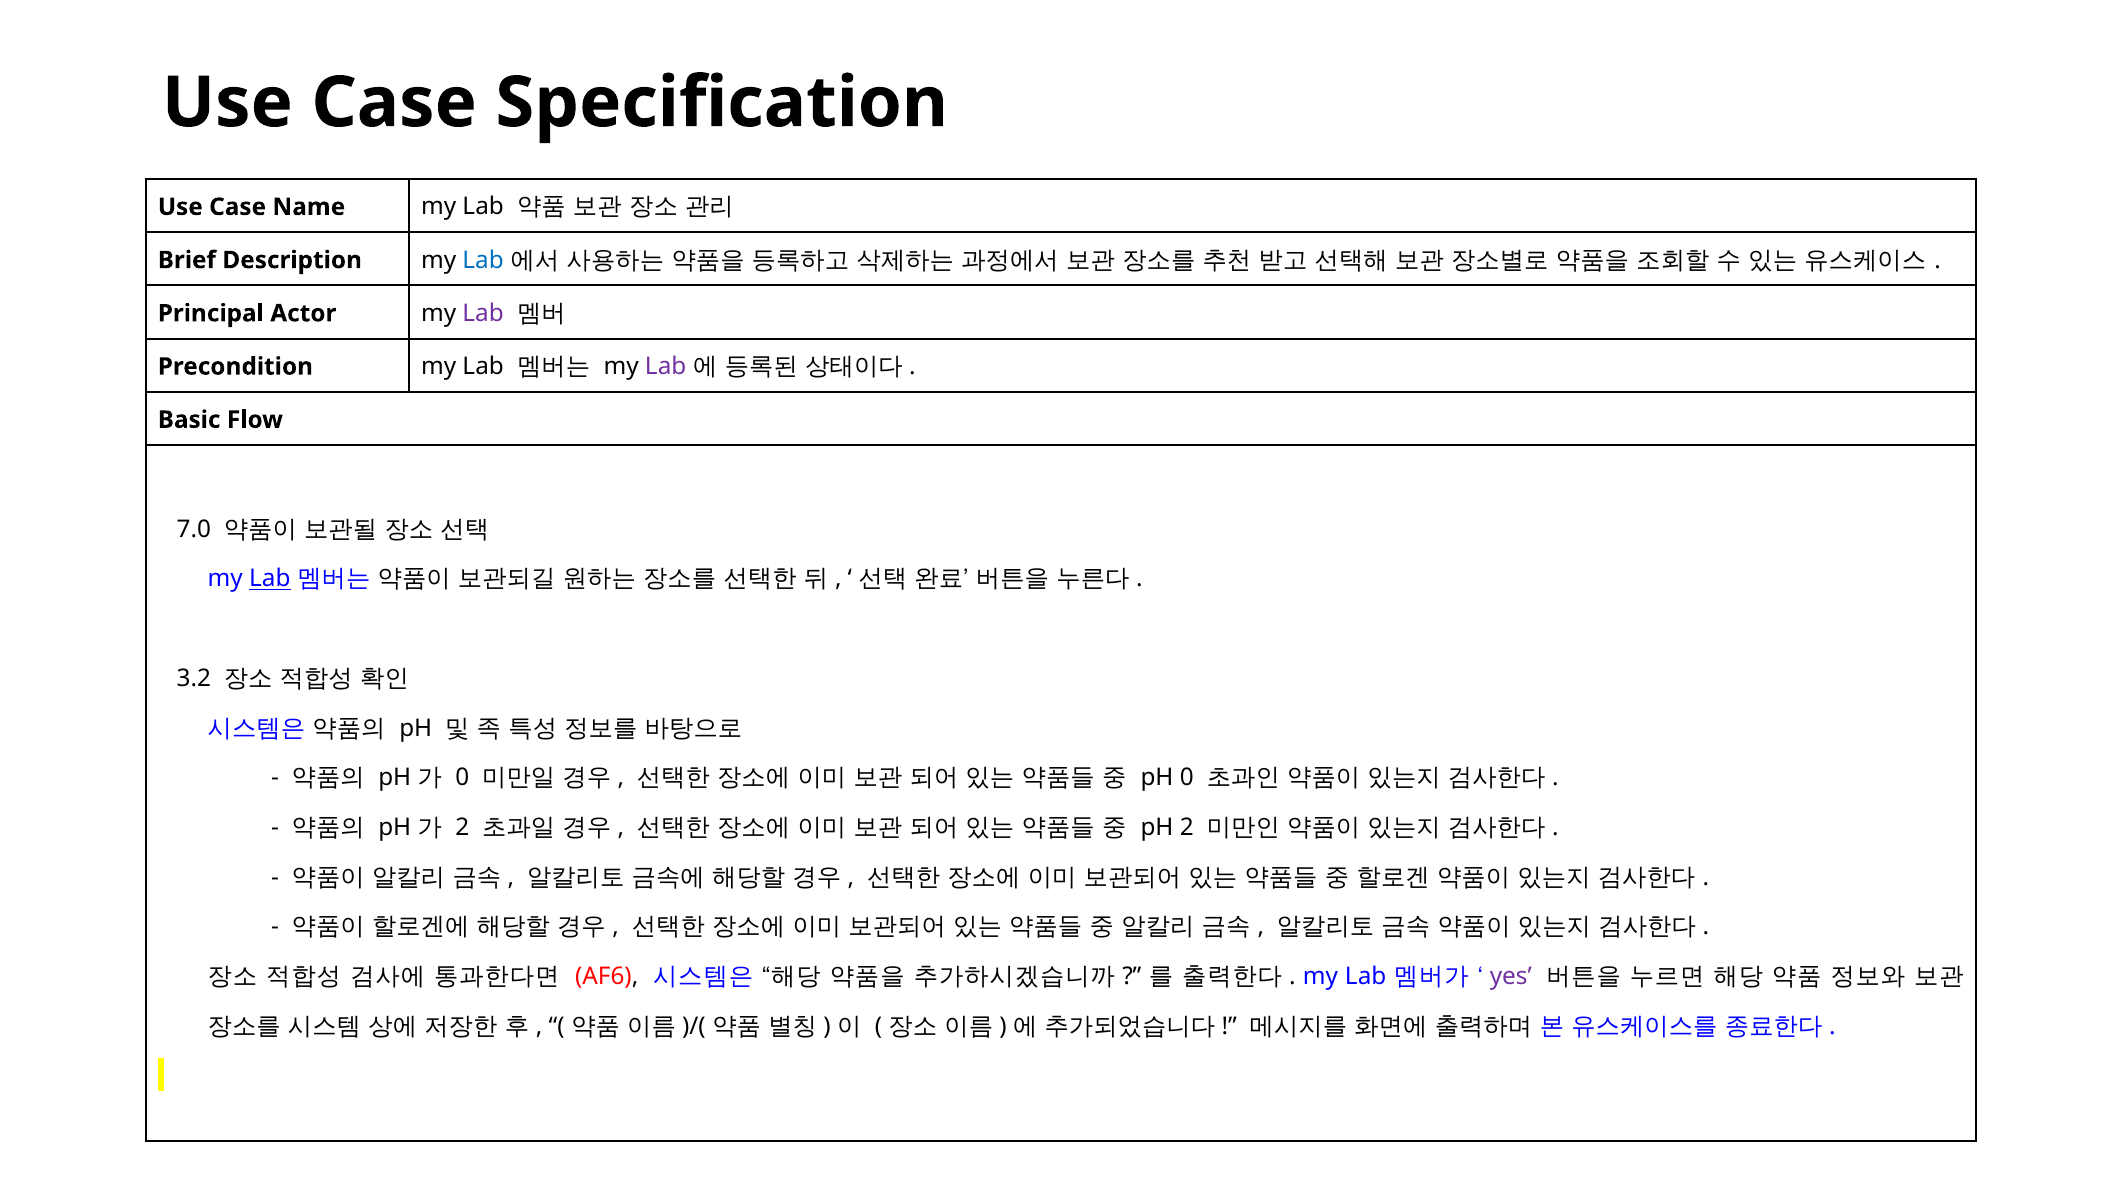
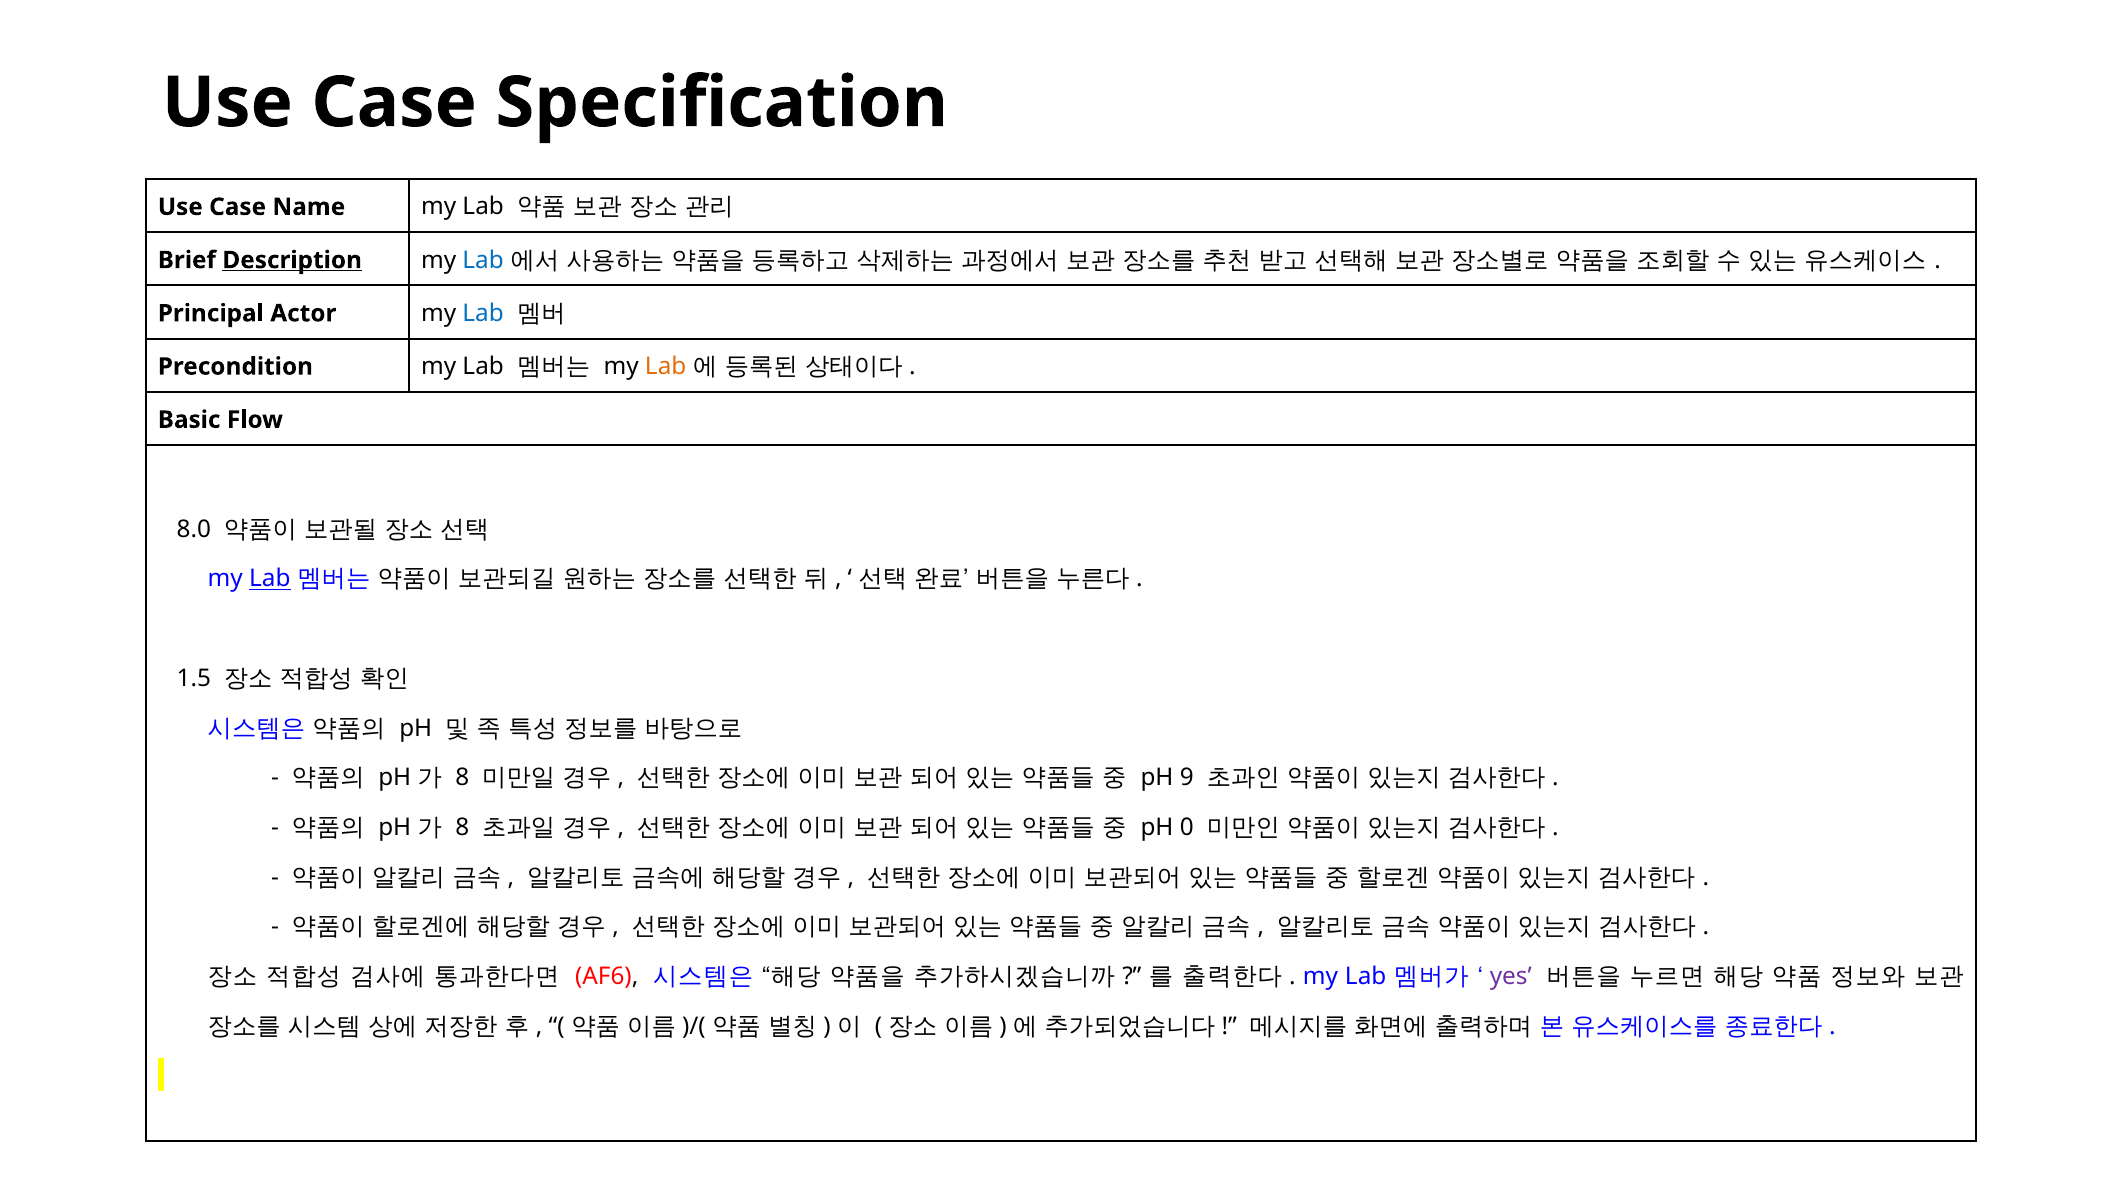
Description underline: none -> present (292, 260)
Lab colour: purple -> blue (483, 313)
Lab colour: purple -> orange (666, 366)
7.0: 7.0 -> 8.0 (194, 529)
3.2: 3.2 -> 1.5 (194, 678)
0: 0 -> 8 (462, 778)
pH 0: 0 -> 9 (1187, 778)
2: 2 -> 8 (462, 827)
pH 2: 2 -> 0 (1187, 827)
